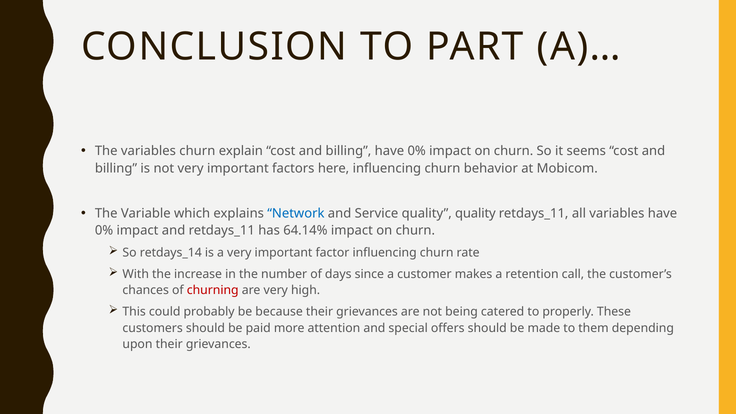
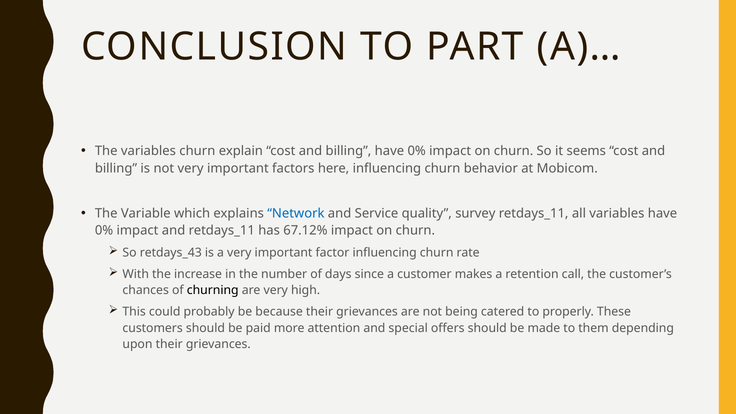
quality quality: quality -> survey (475, 213)
64.14%: 64.14% -> 67.12% (305, 231)
retdays_14: retdays_14 -> retdays_43 (171, 253)
churning colour: red -> black (213, 290)
